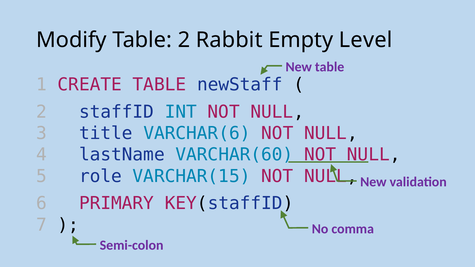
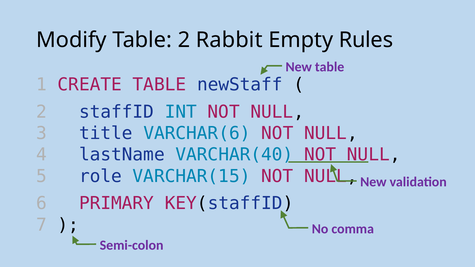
Level: Level -> Rules (366, 40)
VARCHAR(60: VARCHAR(60 -> VARCHAR(40 (234, 155)
